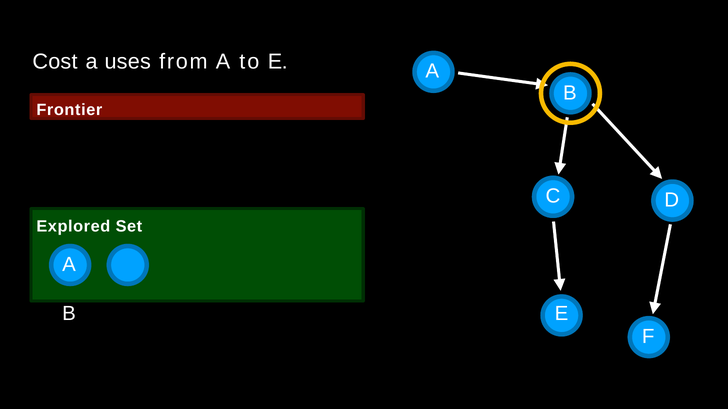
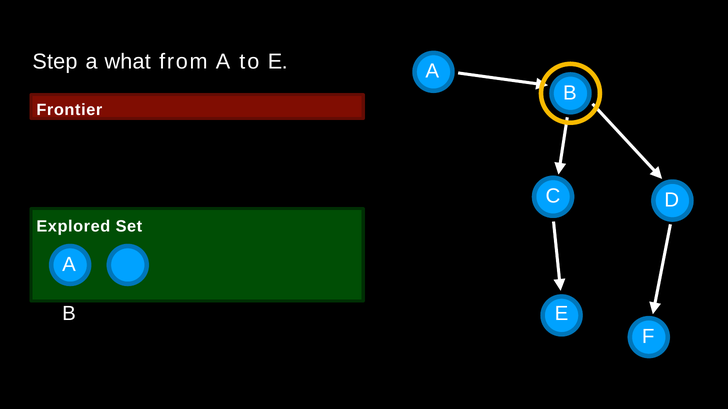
Cost: Cost -> Step (55, 61)
uses: uses -> what (128, 61)
